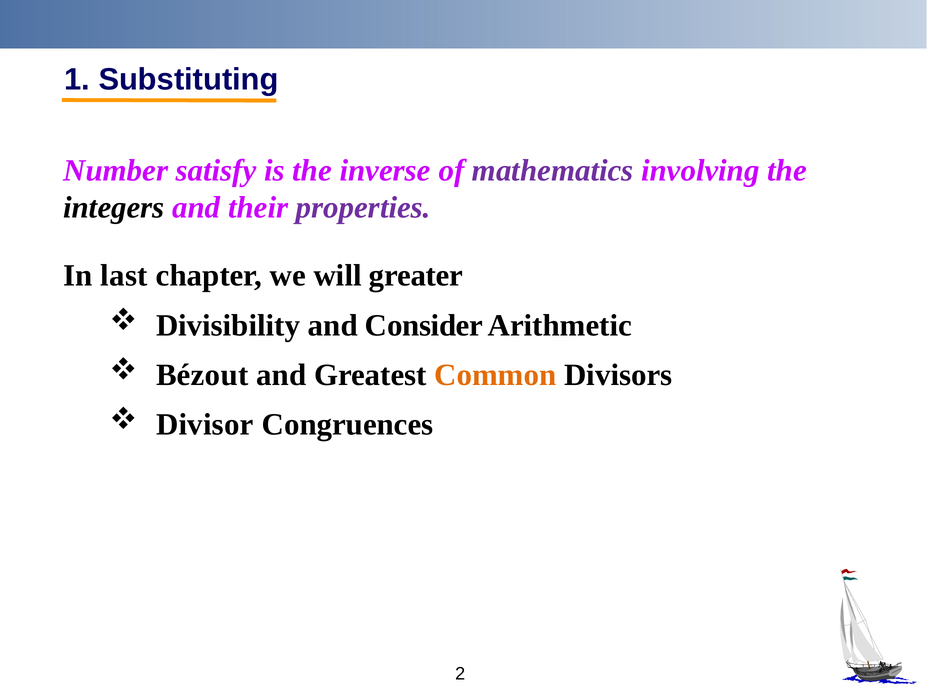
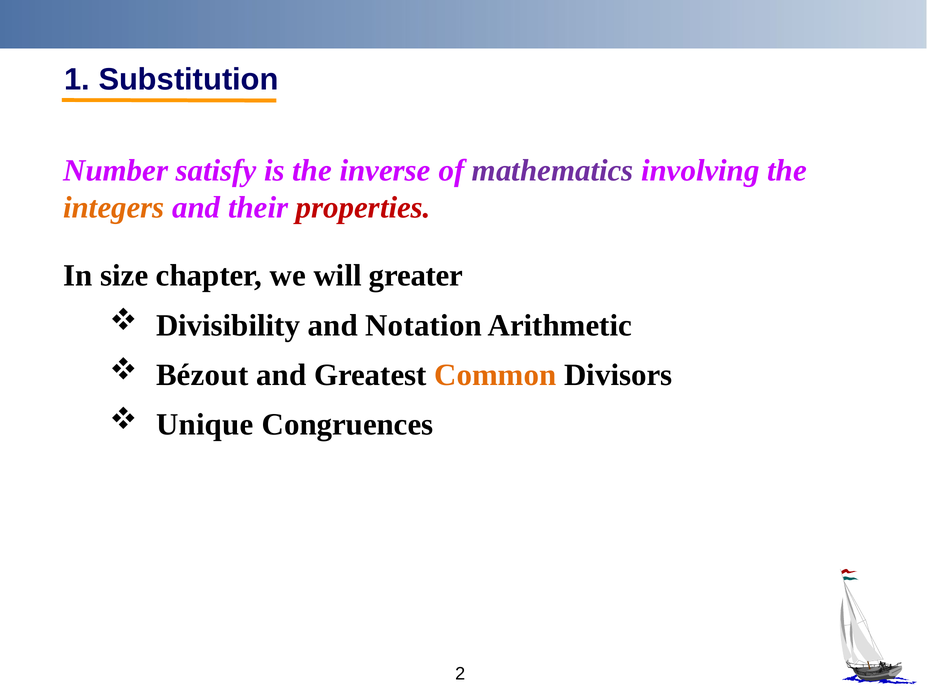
Substituting: Substituting -> Substitution (189, 79)
integers colour: black -> orange (114, 208)
properties colour: purple -> red (363, 208)
last: last -> size (124, 276)
Consider: Consider -> Notation (424, 325)
Divisor: Divisor -> Unique (205, 424)
